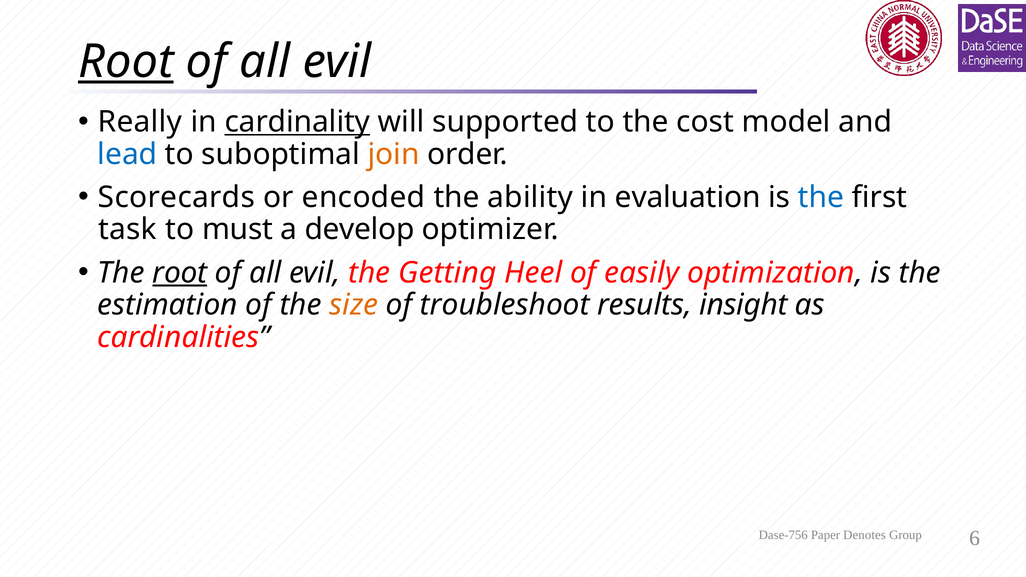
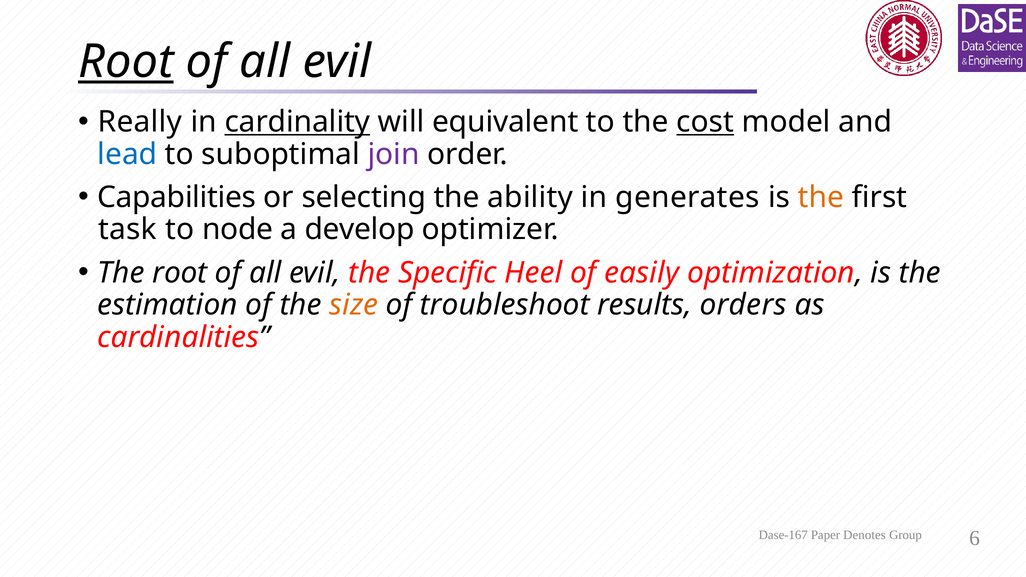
supported: supported -> equivalent (505, 122)
cost underline: none -> present (705, 122)
join colour: orange -> purple (394, 154)
Scorecards: Scorecards -> Capabilities (177, 197)
encoded: encoded -> selecting (364, 197)
evaluation: evaluation -> generates (687, 197)
the colour: blue -> orange (821, 197)
must: must -> node (238, 230)
root underline: present -> none (180, 273)
Getting: Getting -> Specific (448, 273)
insight: insight -> orders (743, 305)
Dase-756: Dase-756 -> Dase-167 (783, 535)
